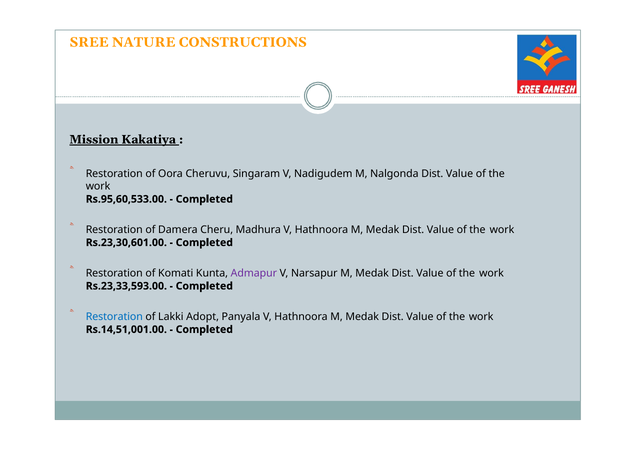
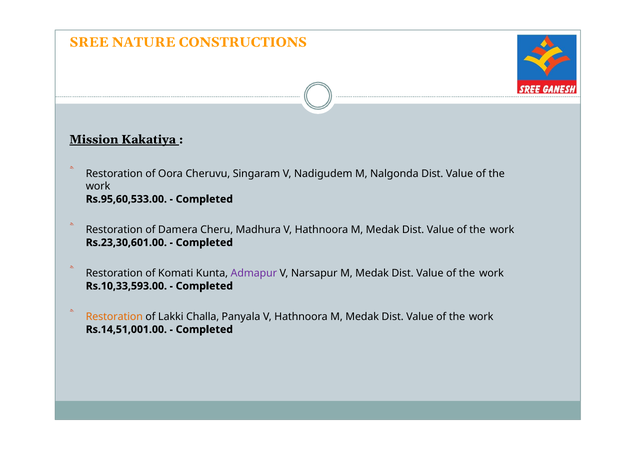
Rs.23,33,593.00: Rs.23,33,593.00 -> Rs.10,33,593.00 (126, 286)
Restoration colour: blue -> orange (114, 317)
Adopt: Adopt -> Challa (203, 317)
